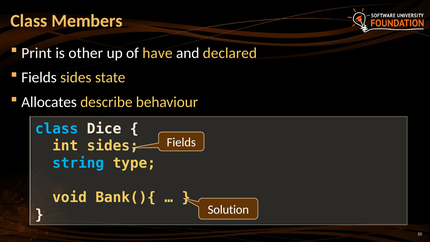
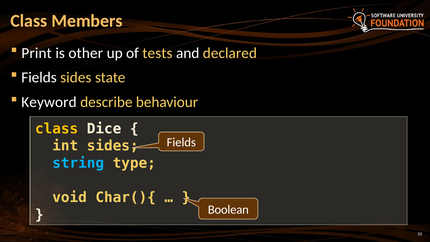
have: have -> tests (157, 53)
Allocates: Allocates -> Keyword (49, 102)
class colour: light blue -> yellow (57, 129)
Bank(){: Bank(){ -> Char(){ (126, 197)
Solution: Solution -> Boolean (228, 209)
